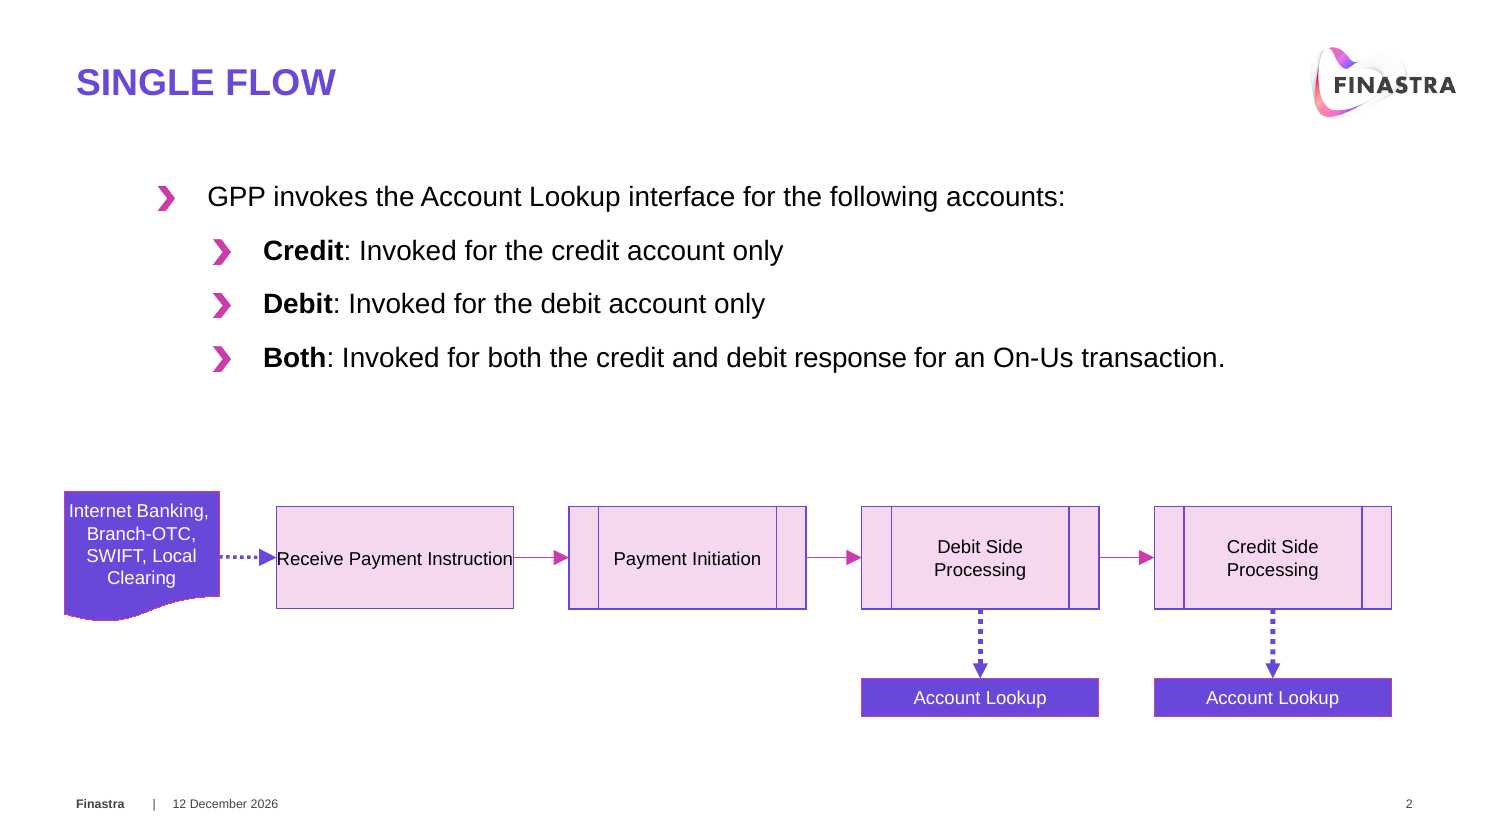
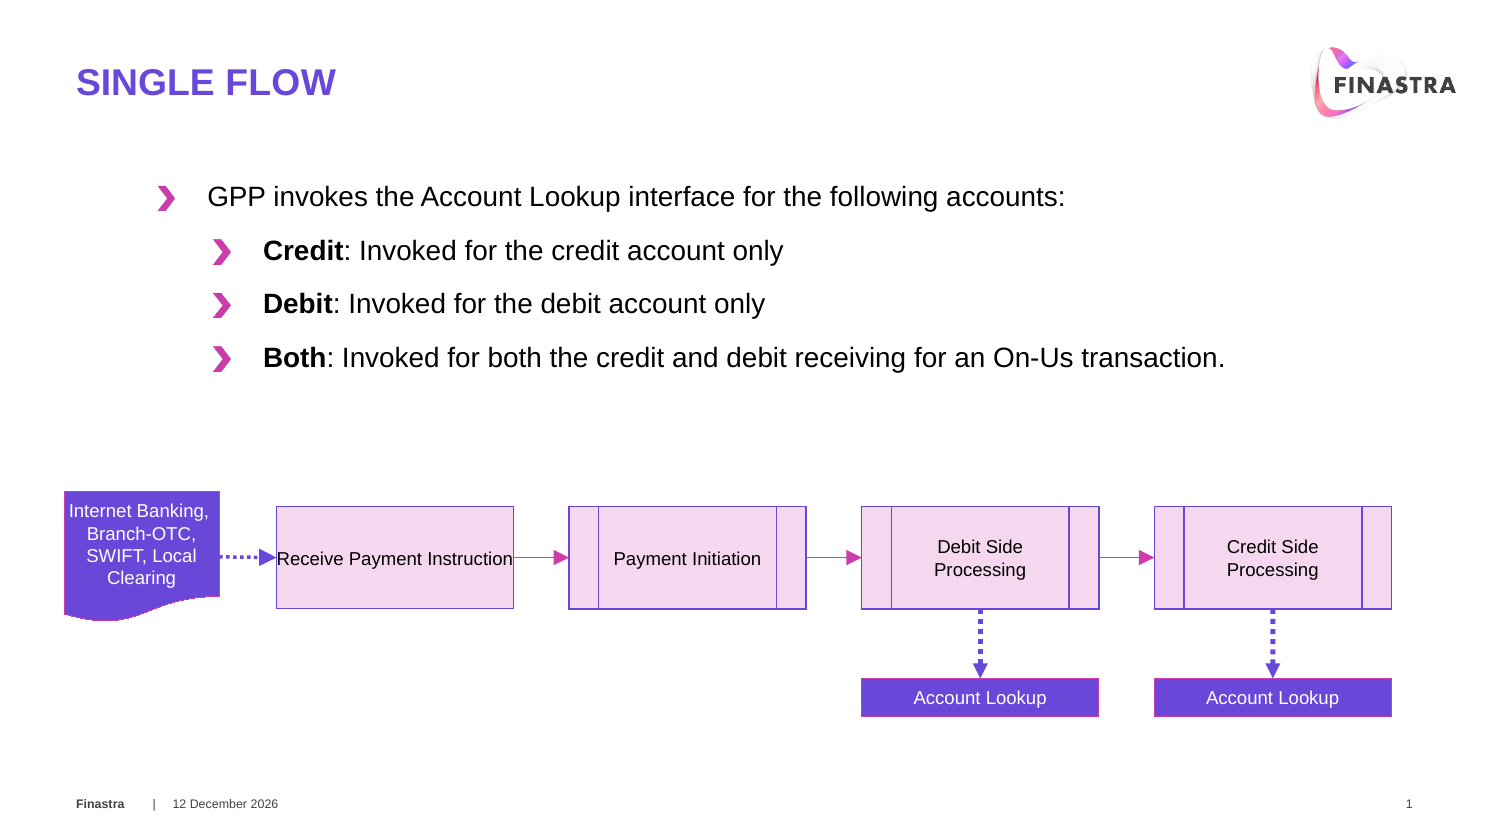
response: response -> receiving (850, 358)
2: 2 -> 1 (1409, 804)
